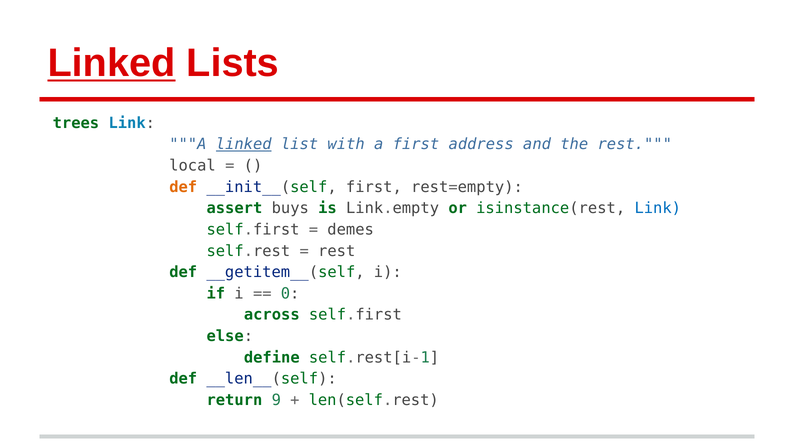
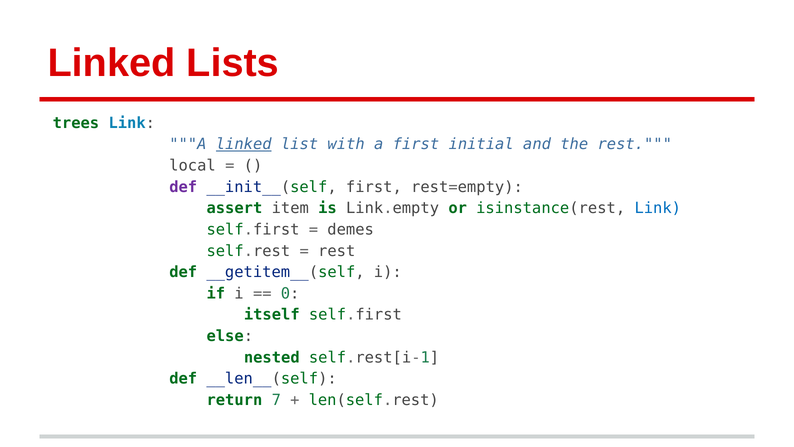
Linked underline: present -> none (112, 63)
address: address -> initial (481, 144)
def colour: orange -> purple (183, 187)
buys: buys -> item (290, 208)
across: across -> itself (272, 315)
define: define -> nested (272, 357)
9: 9 -> 7 (276, 400)
